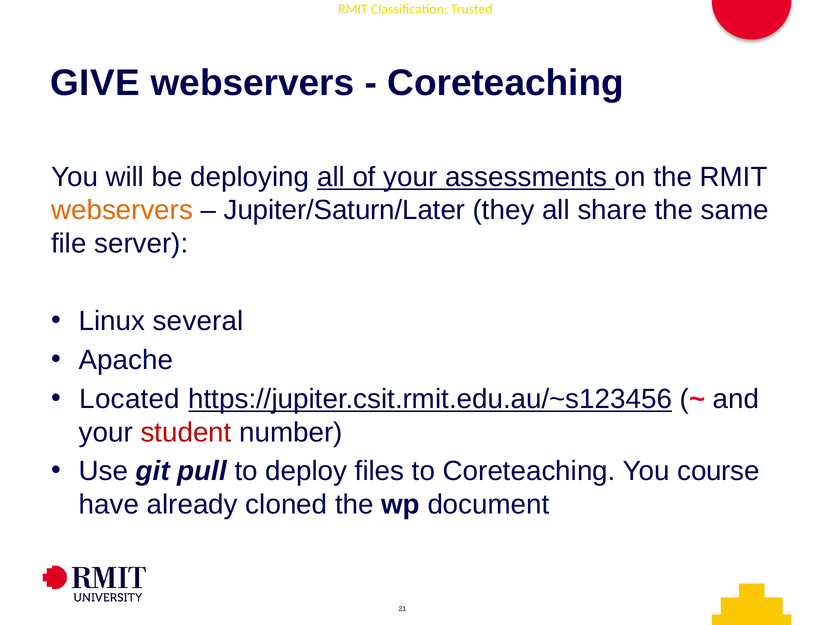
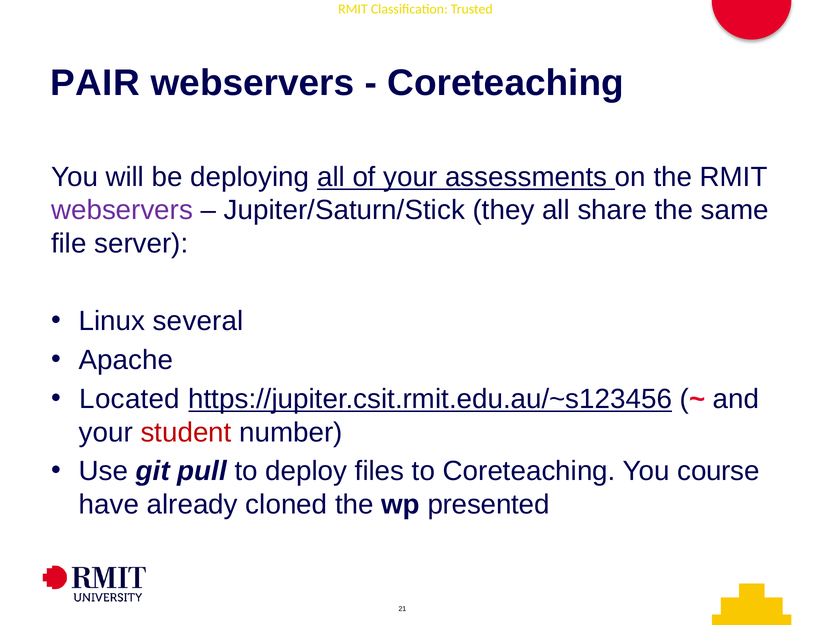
GIVE: GIVE -> PAIR (95, 83)
webservers colour: orange -> purple (122, 210)
Jupiter/Saturn/Later: Jupiter/Saturn/Later -> Jupiter/Saturn/Stick (344, 210)
document: document -> presented (489, 504)
